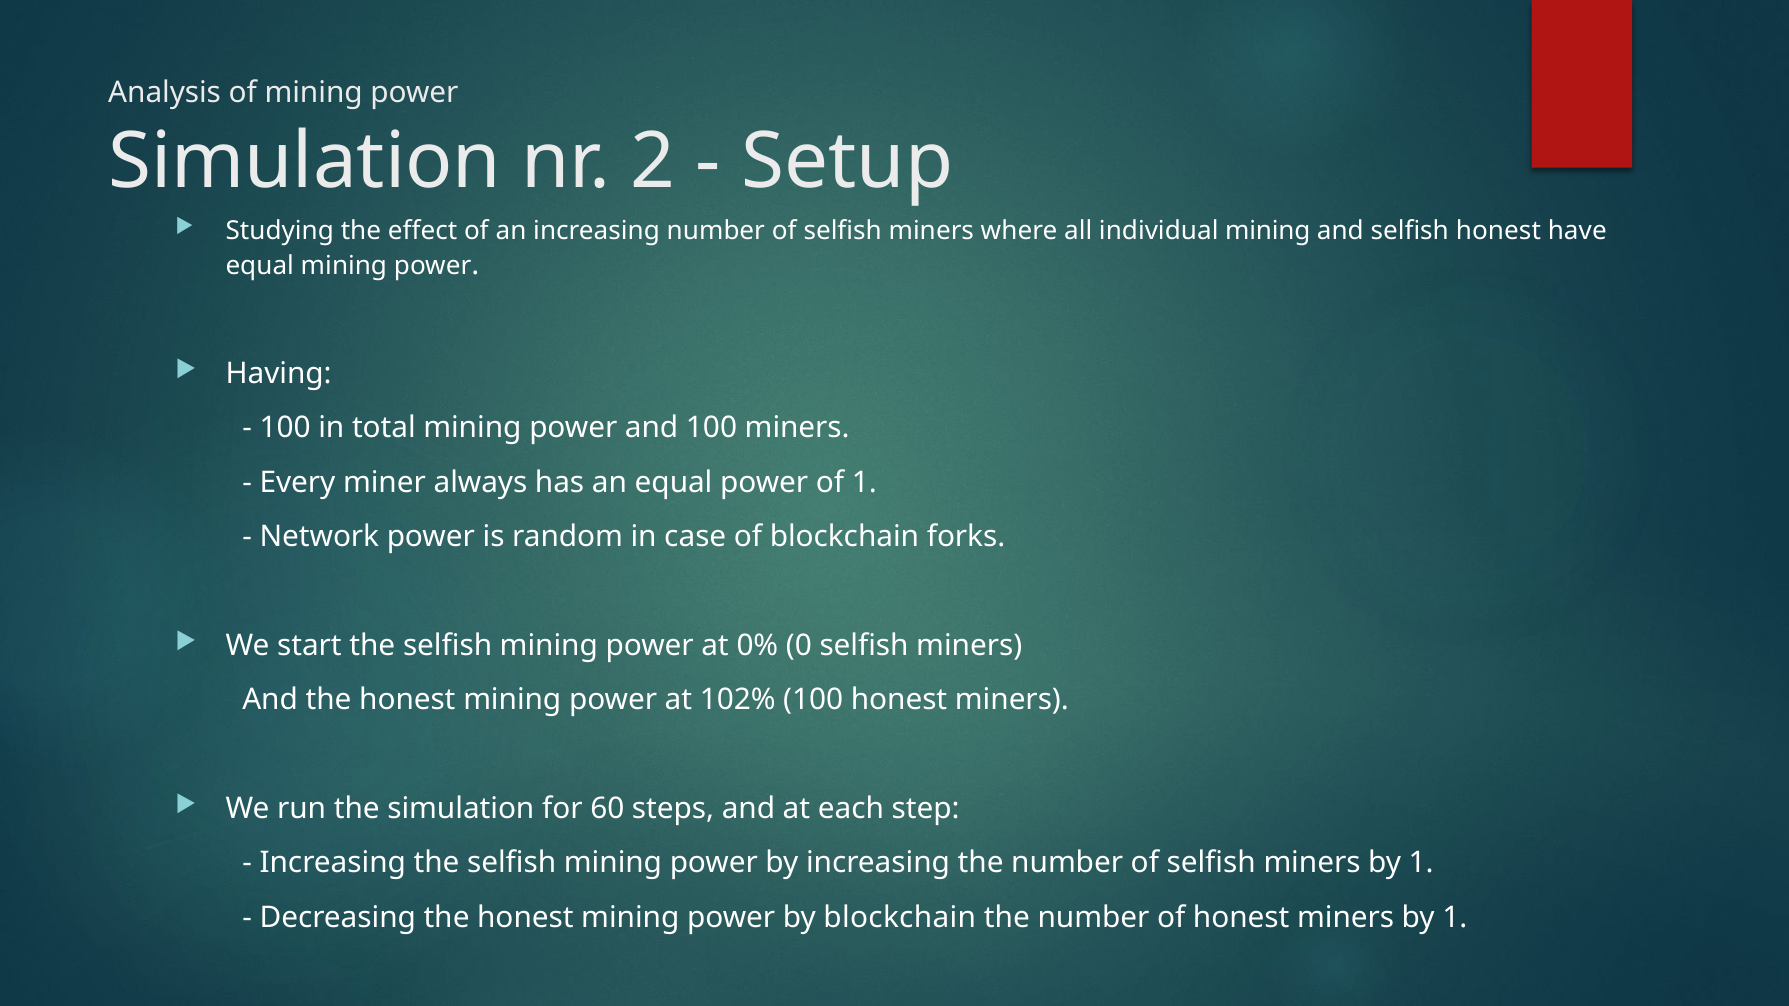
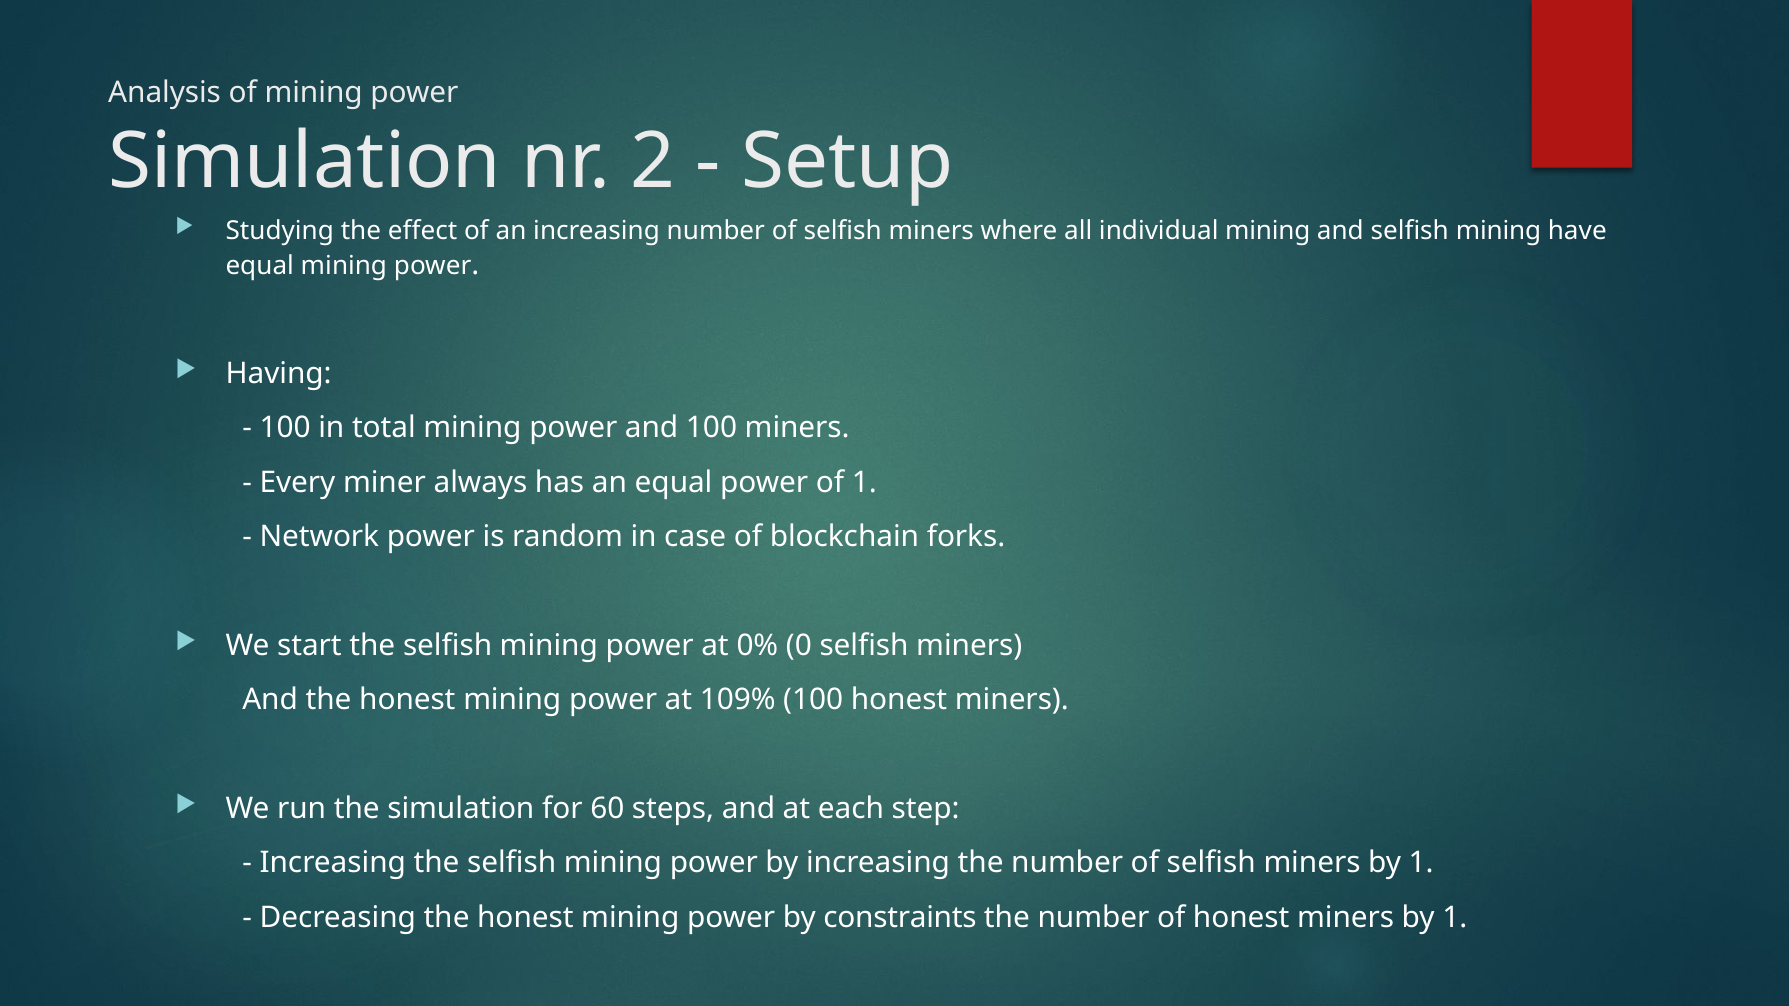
and selfish honest: honest -> mining (1499, 231)
102%: 102% -> 109% (738, 700)
by blockchain: blockchain -> constraints (900, 918)
